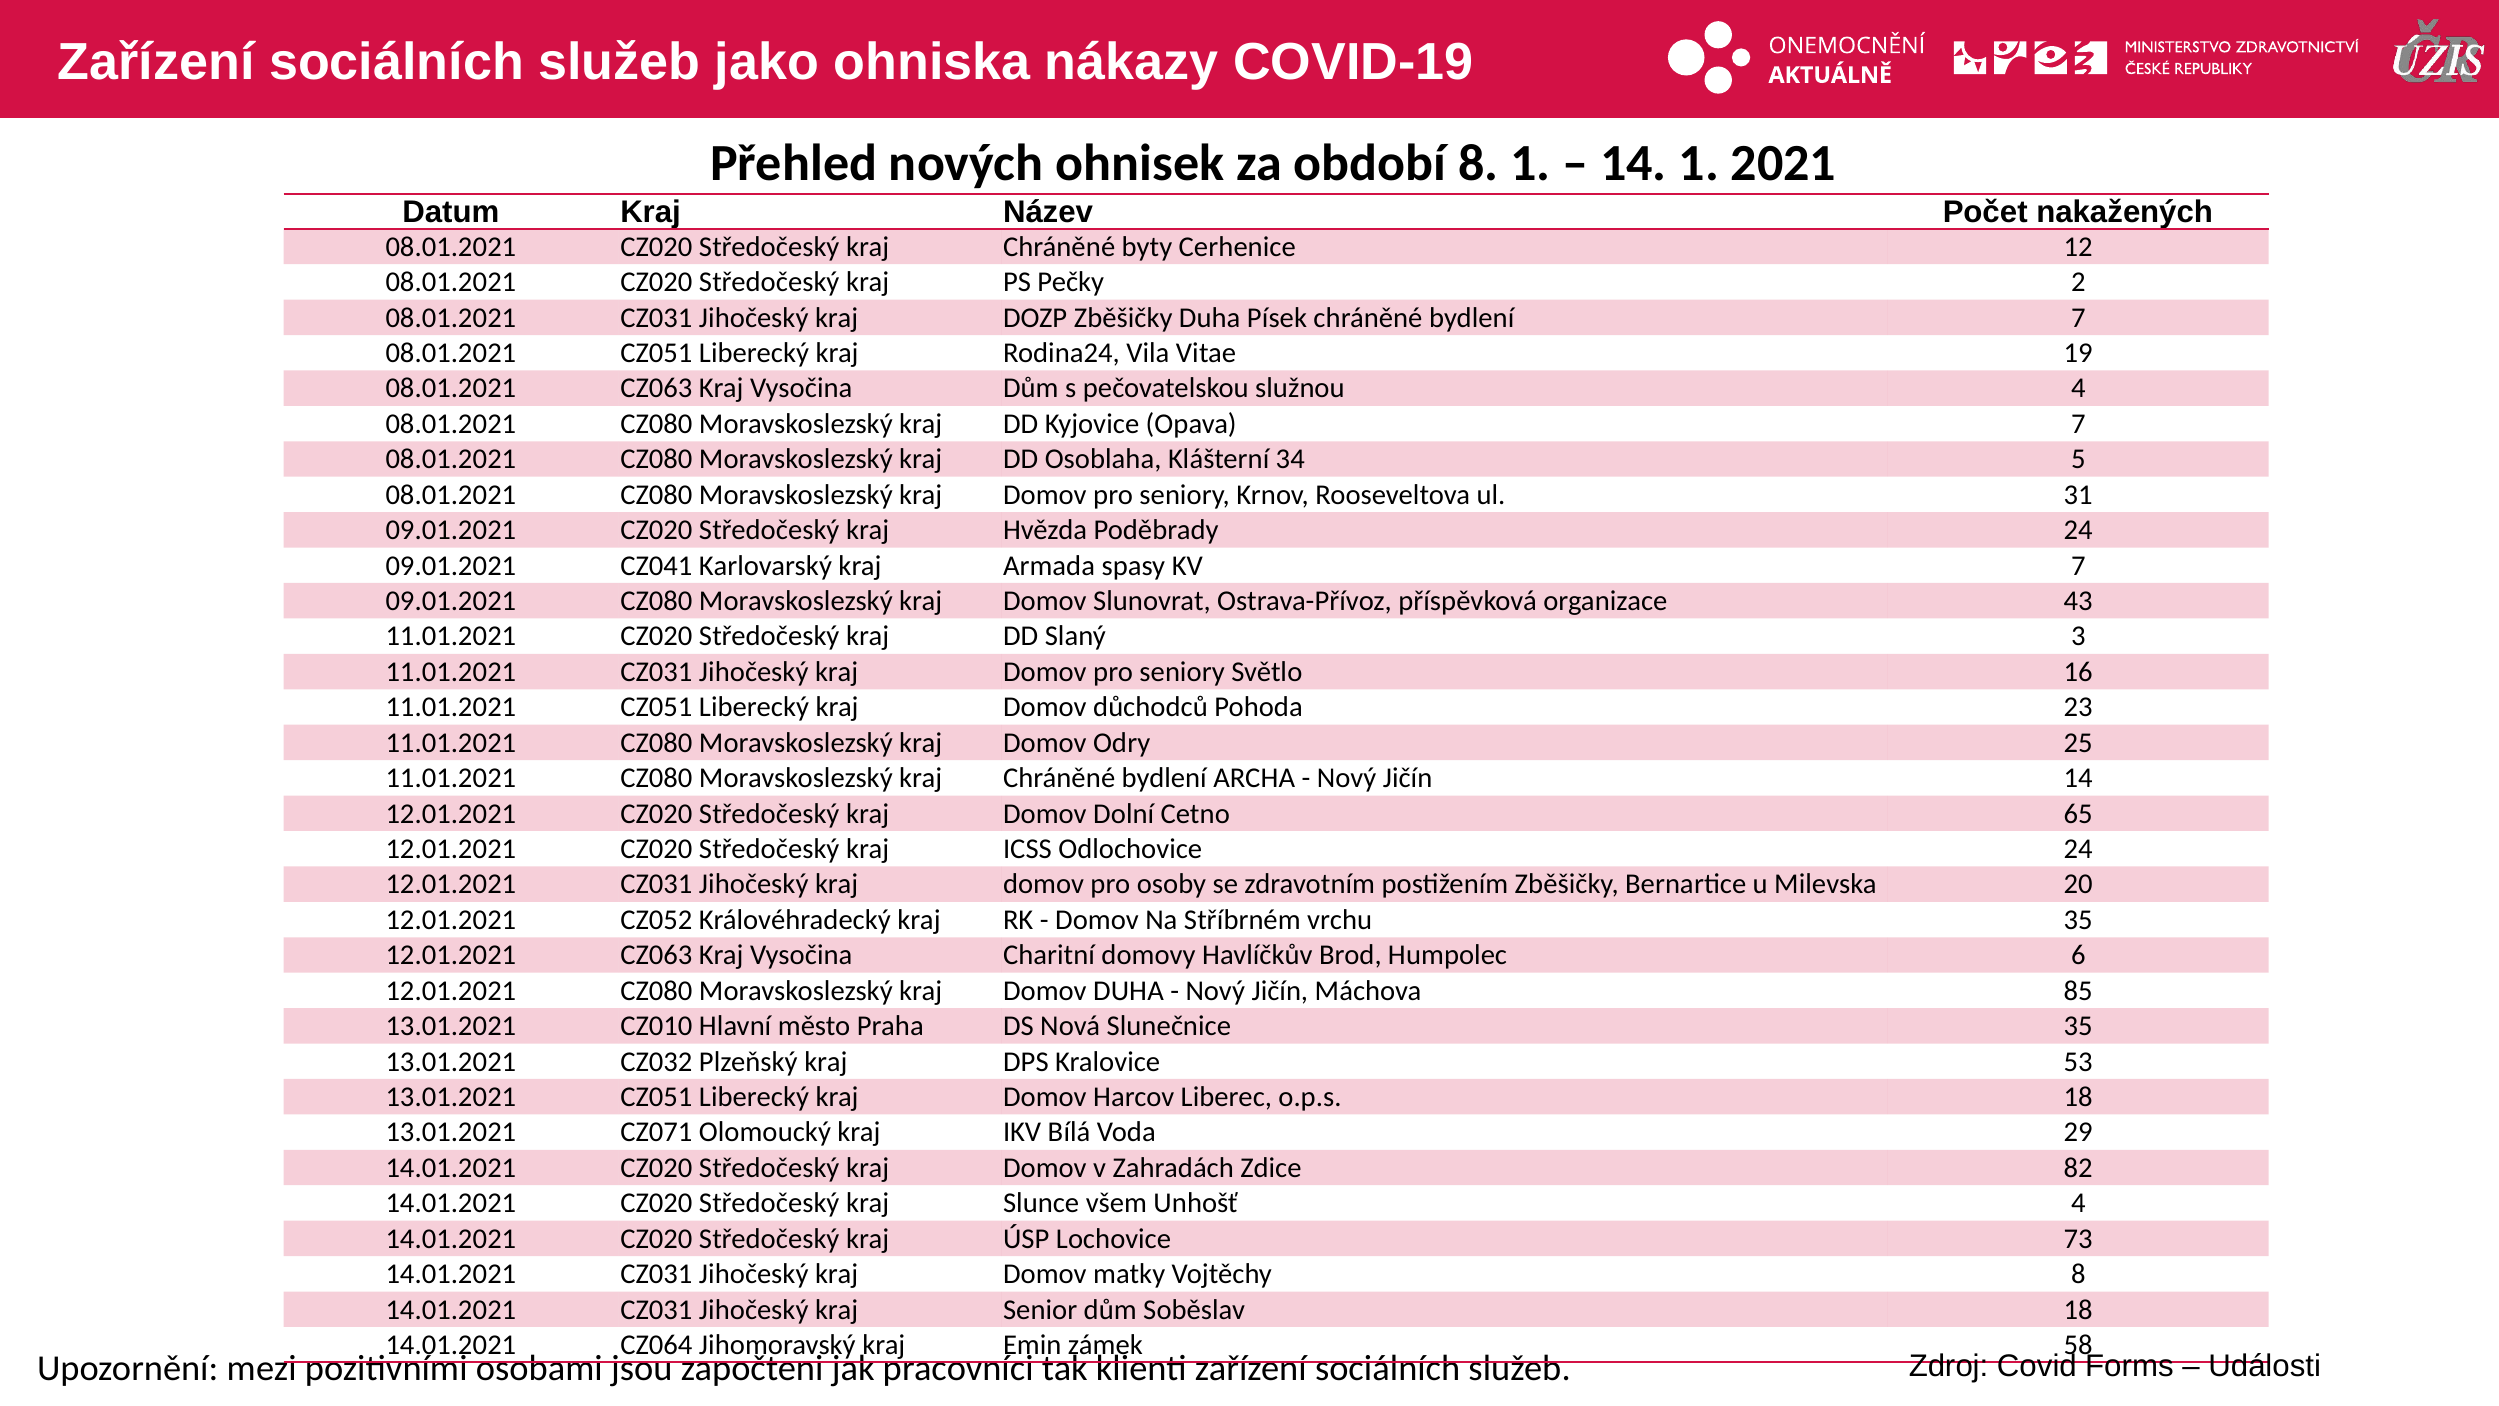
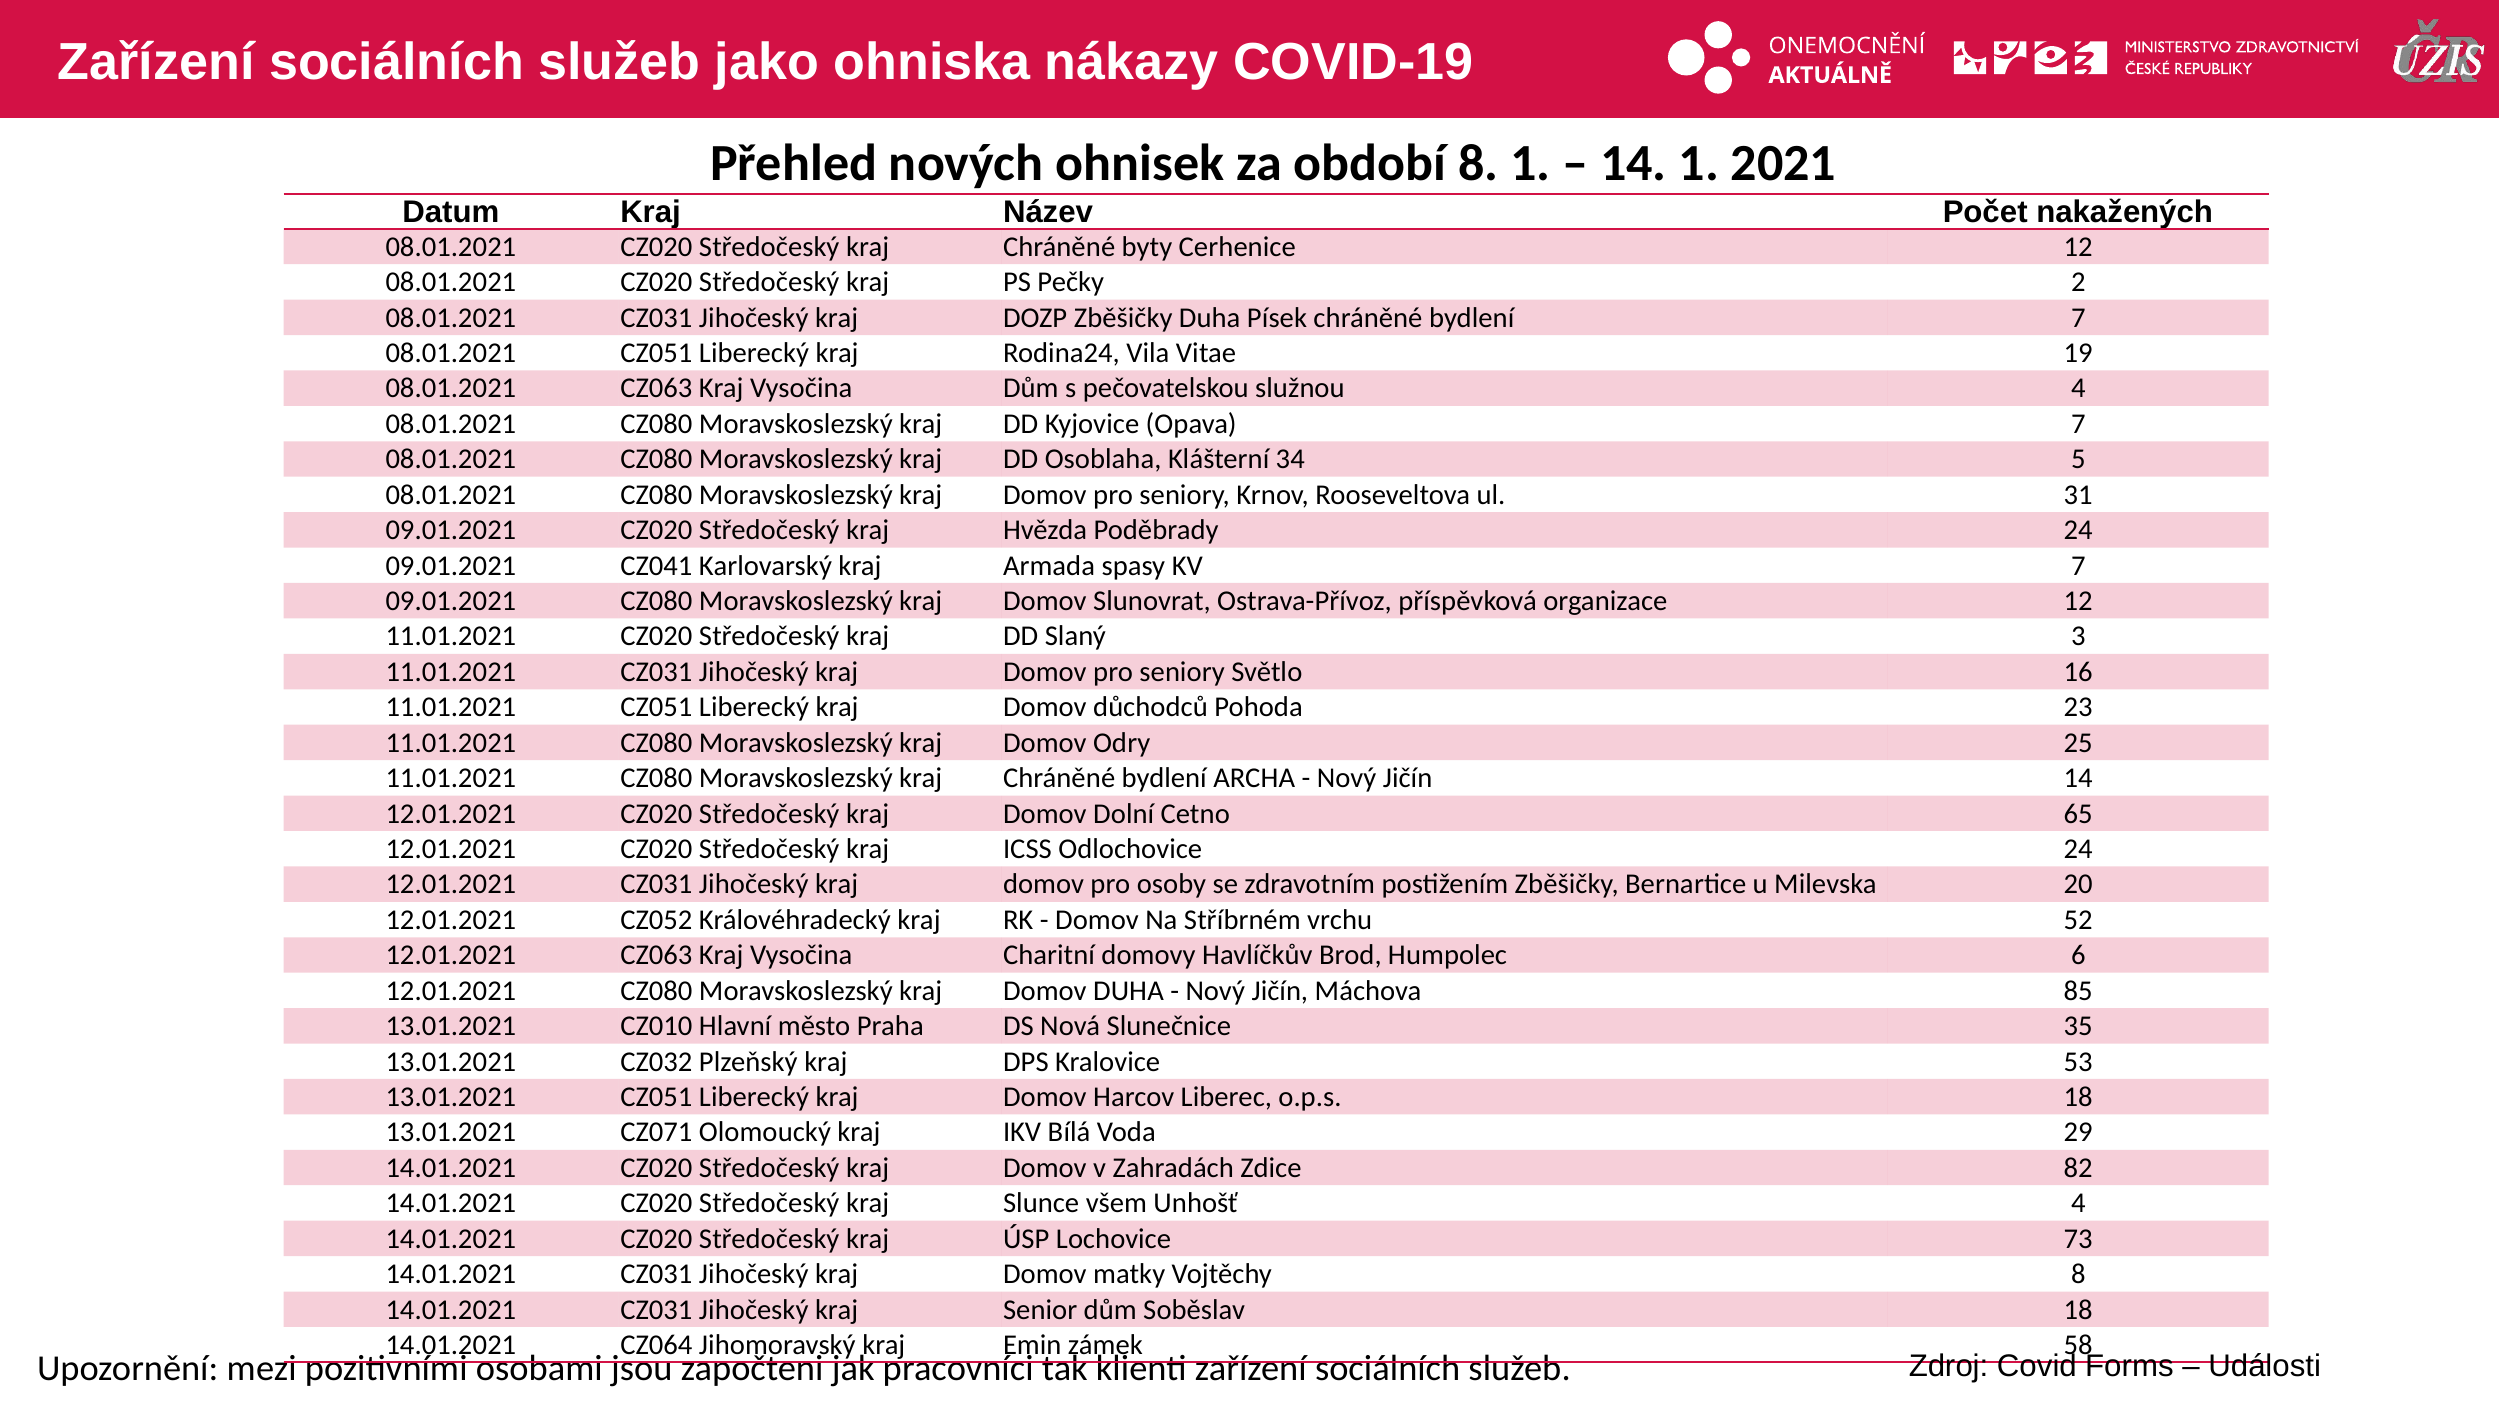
organizace 43: 43 -> 12 (2078, 601)
vrchu 35: 35 -> 52 (2078, 920)
